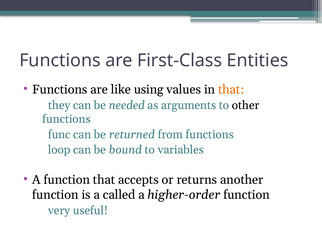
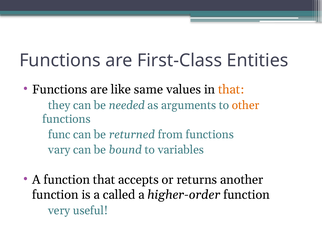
using: using -> same (148, 89)
other colour: black -> orange (246, 105)
loop: loop -> vary (59, 149)
